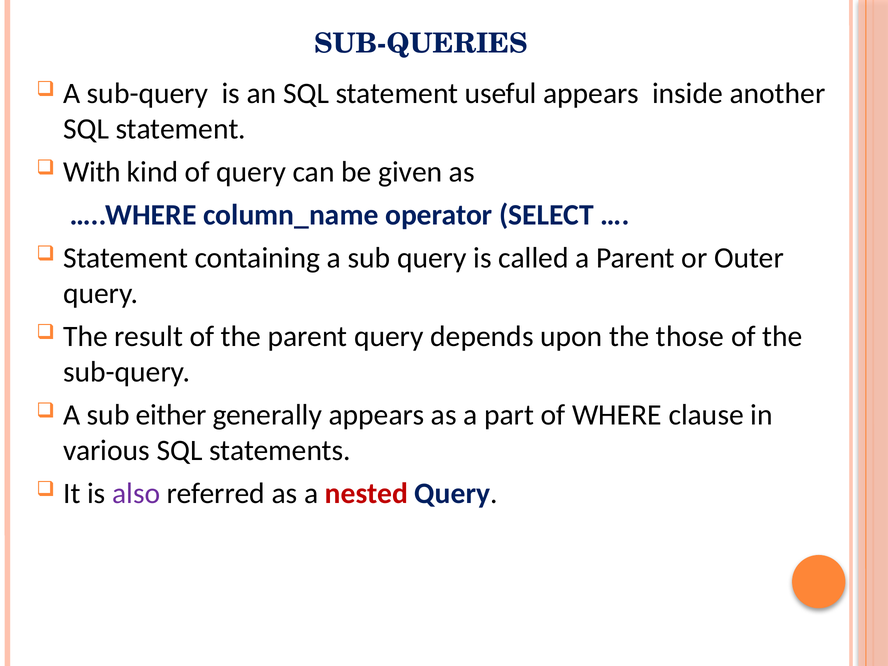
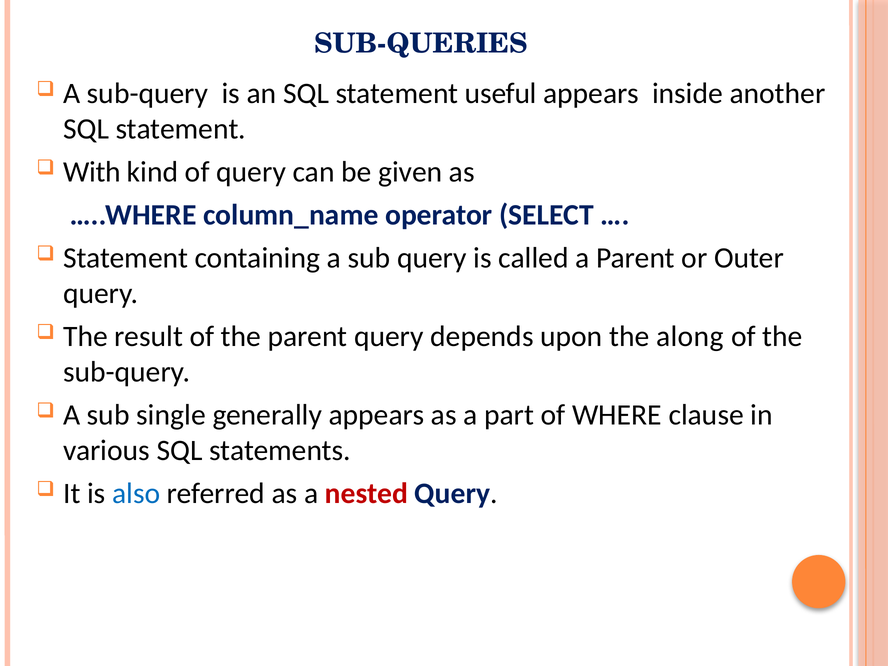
those: those -> along (690, 336)
either: either -> single (171, 415)
also colour: purple -> blue (136, 493)
